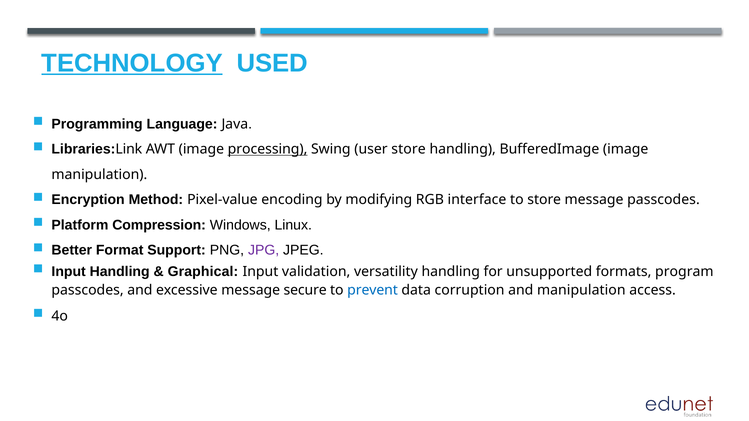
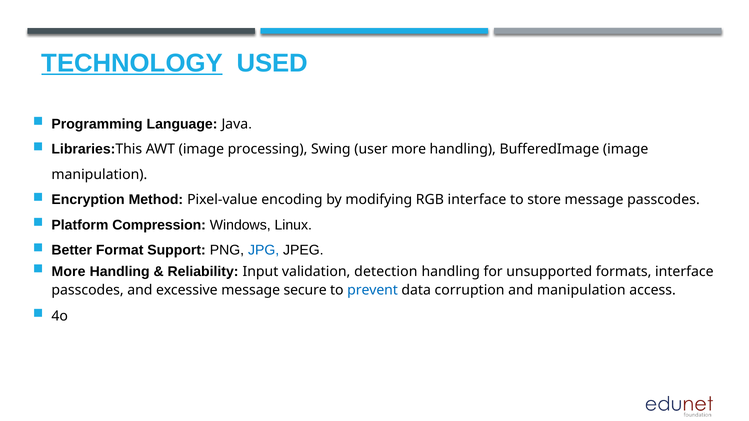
Link: Link -> This (129, 149)
processing underline: present -> none (268, 149)
user store: store -> more (409, 149)
JPG colour: purple -> blue (264, 250)
Input: Input -> More (69, 272)
Graphical: Graphical -> Reliability (203, 272)
versatility: versatility -> detection (386, 272)
formats program: program -> interface (684, 272)
